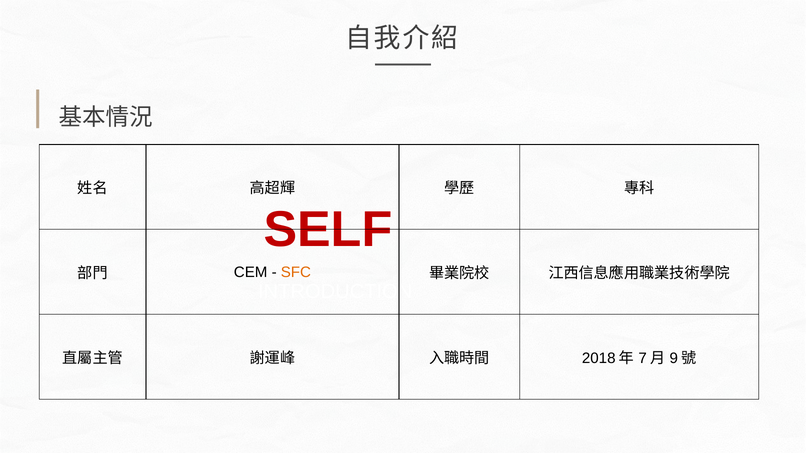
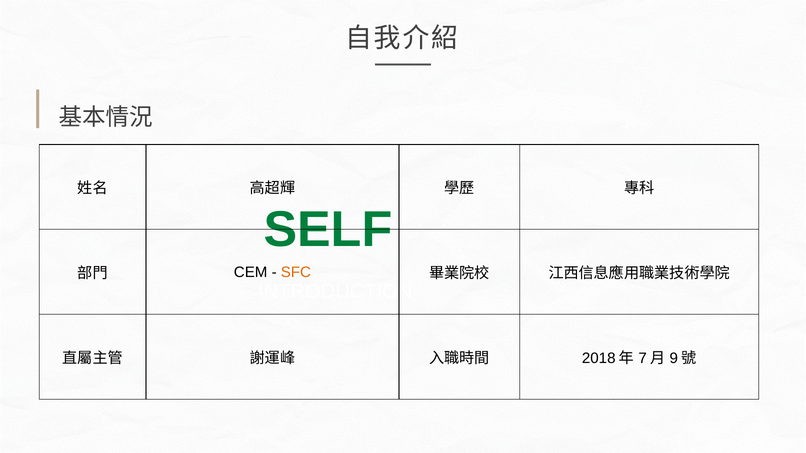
SELF colour: red -> green (328, 230)
